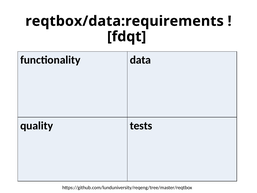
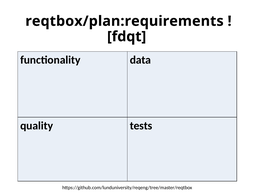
reqtbox/data:requirements: reqtbox/data:requirements -> reqtbox/plan:requirements (125, 21)
